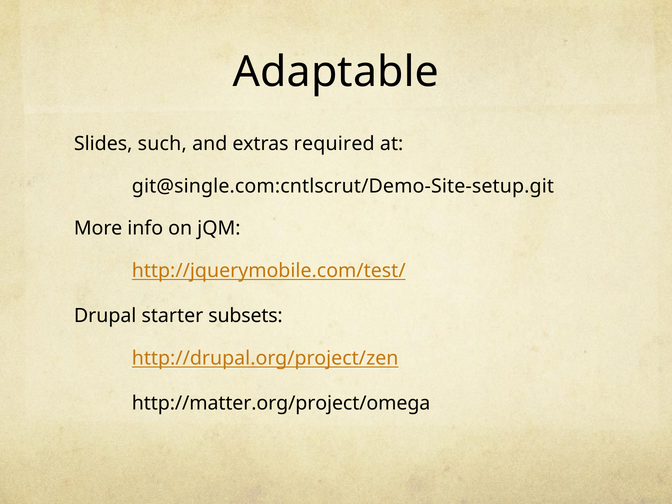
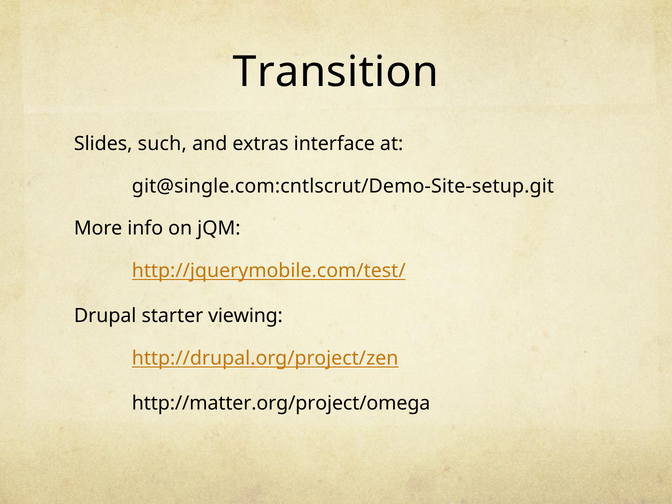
Adaptable: Adaptable -> Transition (336, 72)
required: required -> interface (334, 144)
subsets: subsets -> viewing (246, 316)
